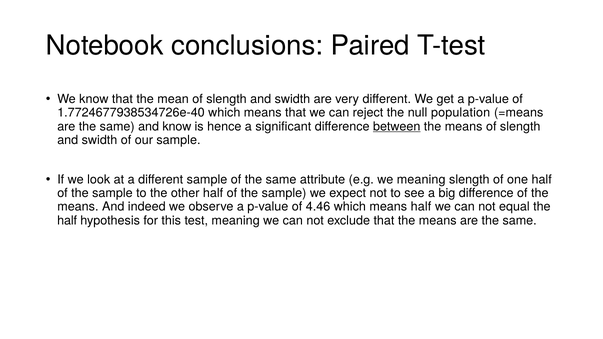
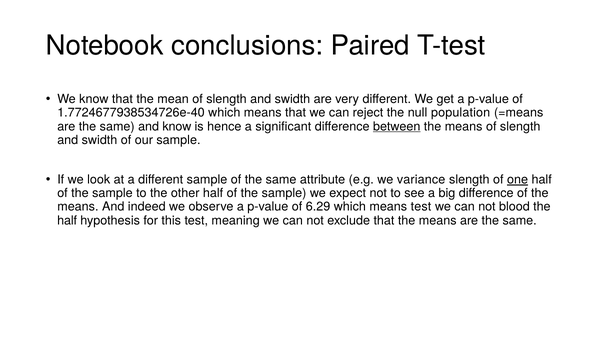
we meaning: meaning -> variance (421, 180)
one underline: none -> present (518, 180)
4.46: 4.46 -> 6.29 (318, 207)
means half: half -> test (421, 207)
equal: equal -> blood (514, 207)
